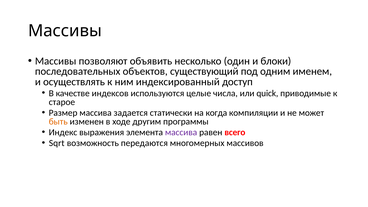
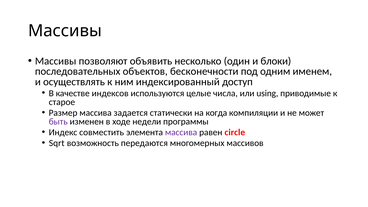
существующий: существующий -> бесконечности (204, 71)
quick: quick -> using (267, 93)
быть colour: orange -> purple (58, 122)
другим: другим -> недели (147, 122)
выражения: выражения -> совместить (102, 132)
всего: всего -> circle (235, 132)
